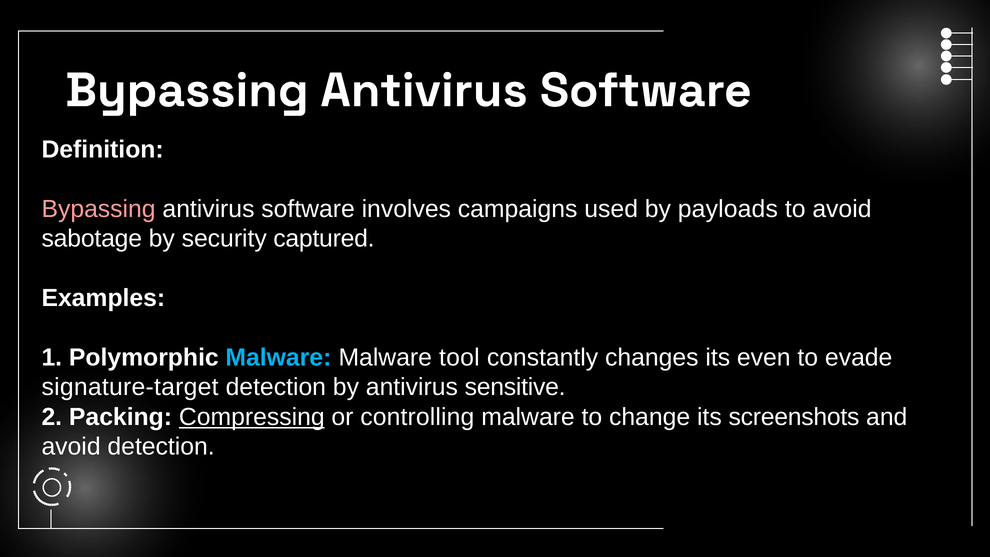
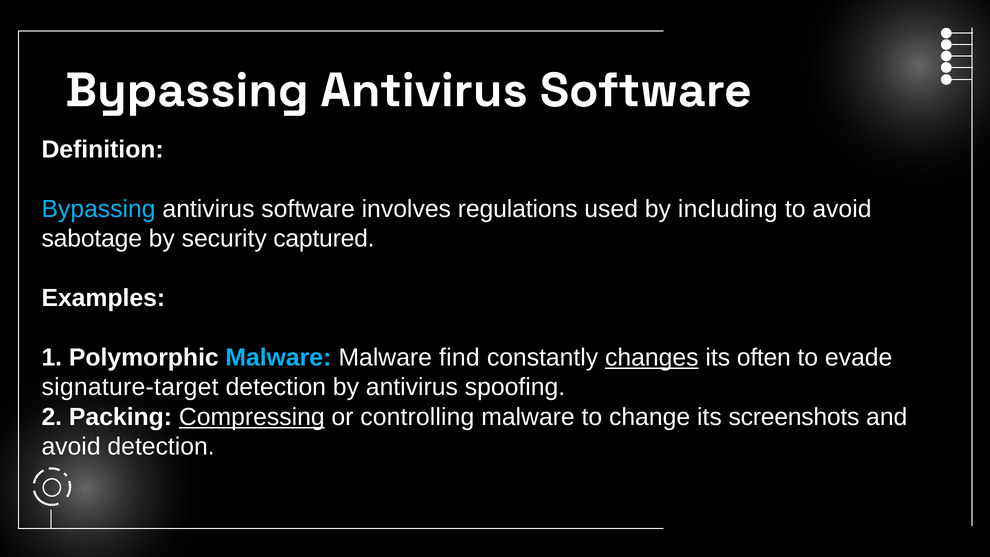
Bypassing colour: pink -> light blue (99, 209)
campaigns: campaigns -> regulations (518, 209)
payloads: payloads -> including (728, 209)
tool: tool -> find (459, 357)
changes underline: none -> present (652, 357)
even: even -> often (764, 357)
sensitive: sensitive -> spoofing (515, 387)
